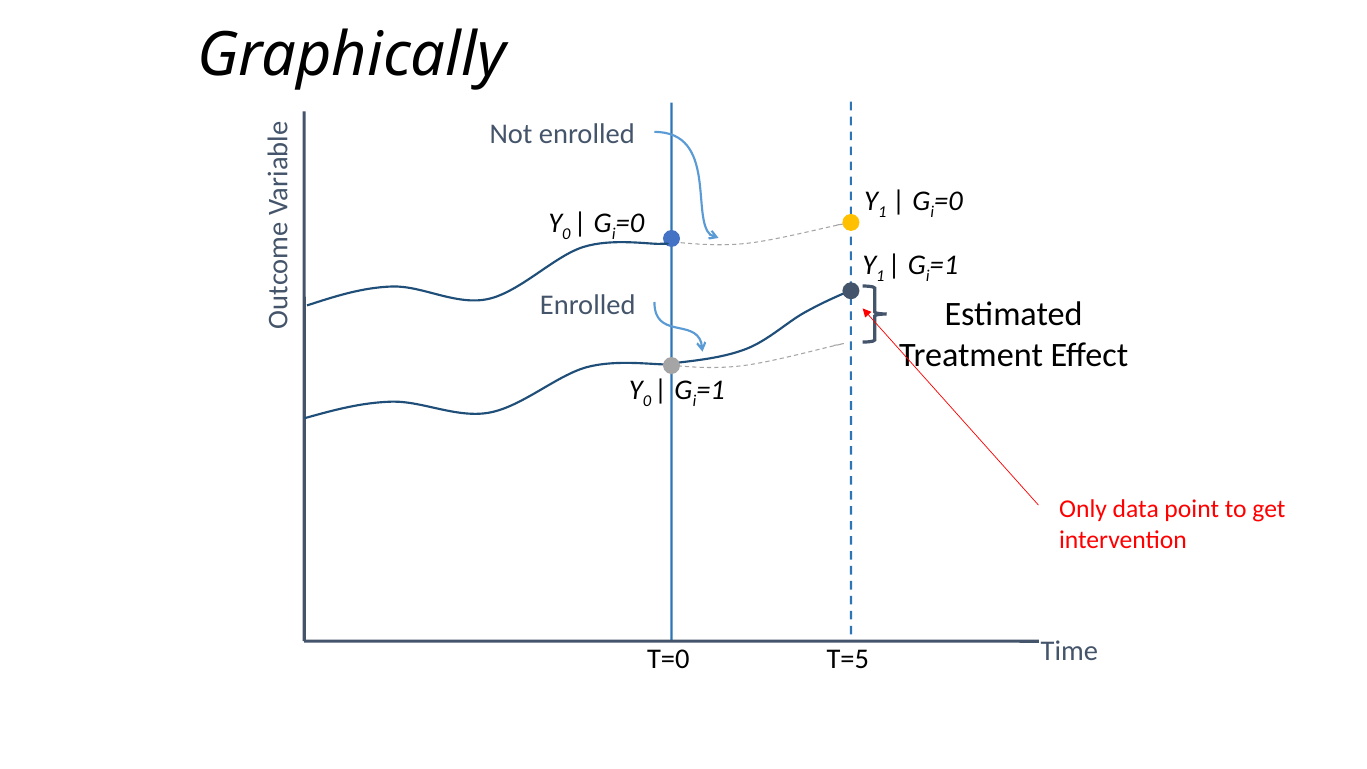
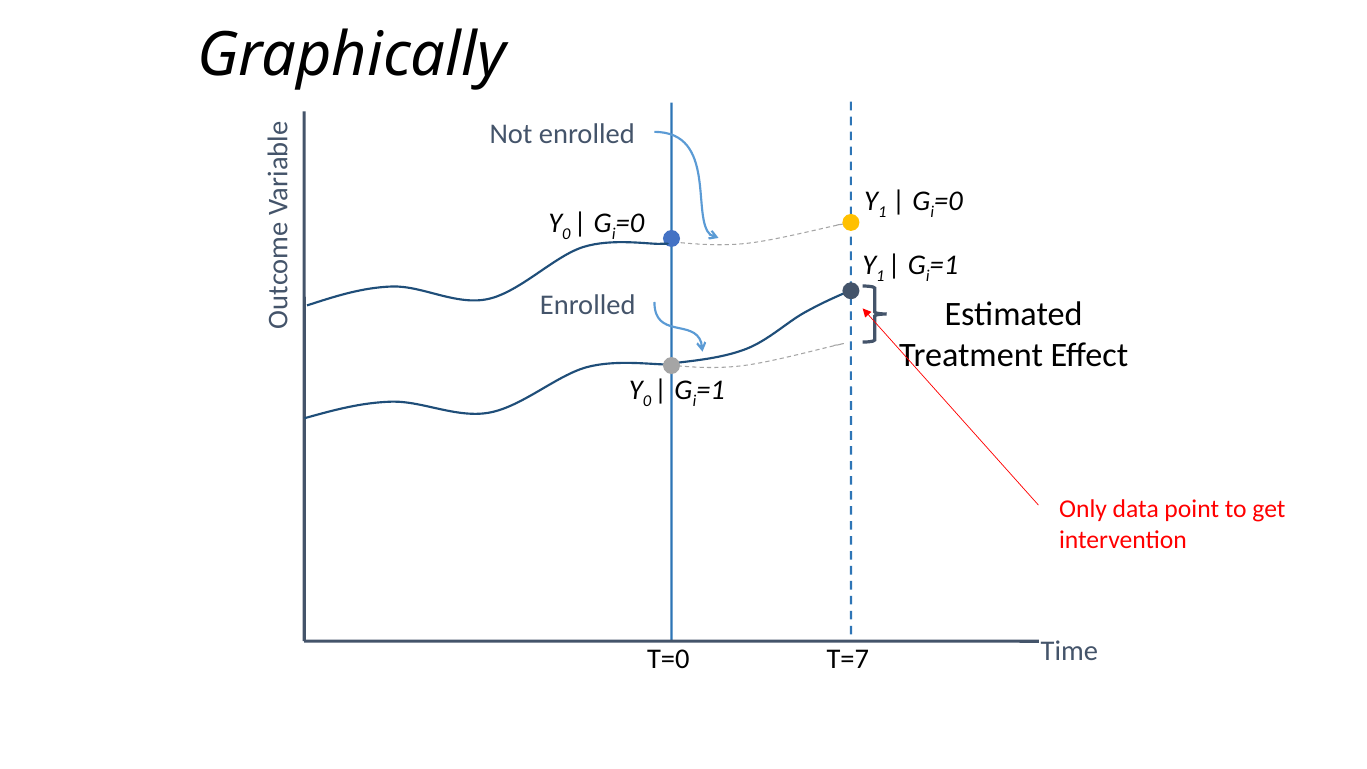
T=5: T=5 -> T=7 (848, 659)
